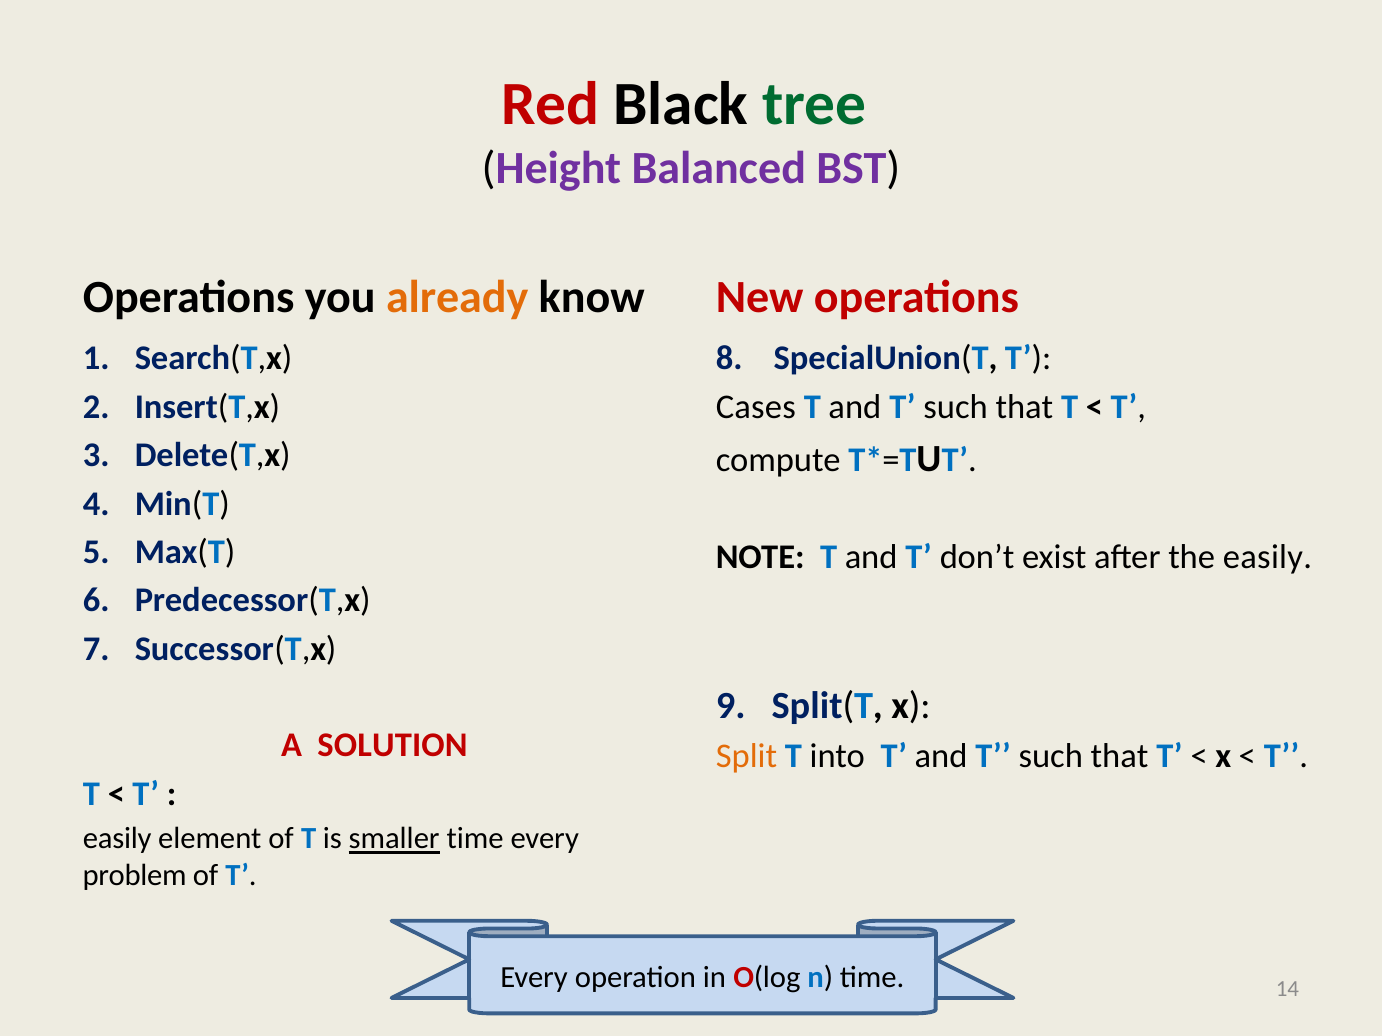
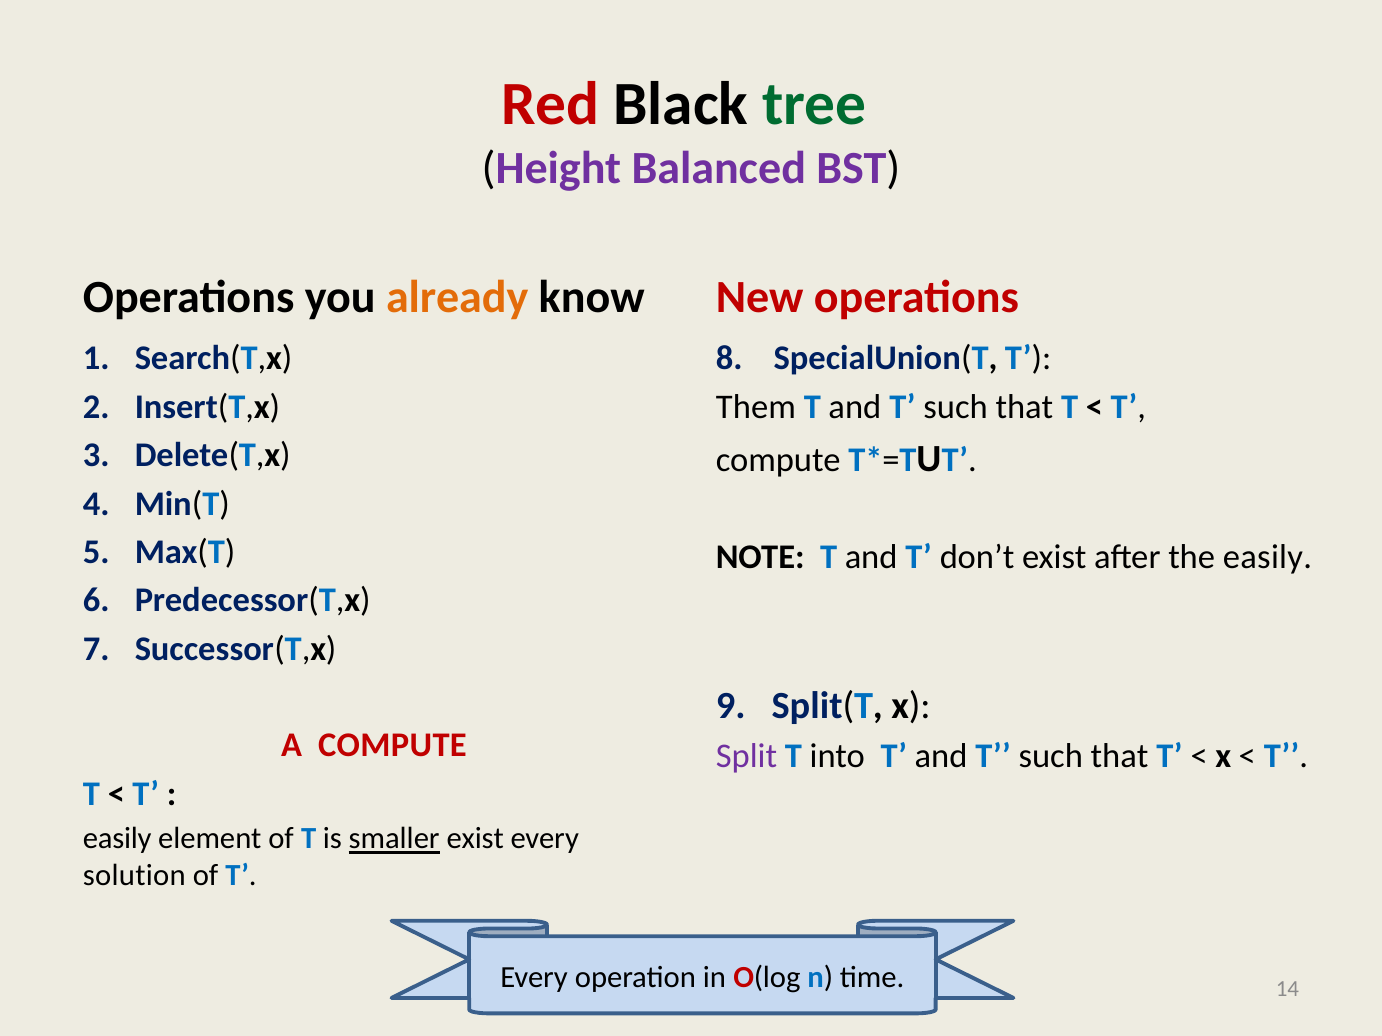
Cases: Cases -> Them (756, 407)
A SOLUTION: SOLUTION -> COMPUTE (392, 746)
Split colour: orange -> purple (746, 756)
smaller time: time -> exist (475, 839)
problem: problem -> solution (134, 876)
